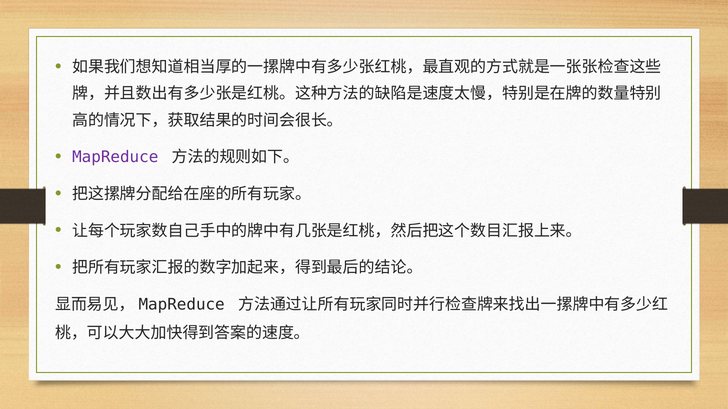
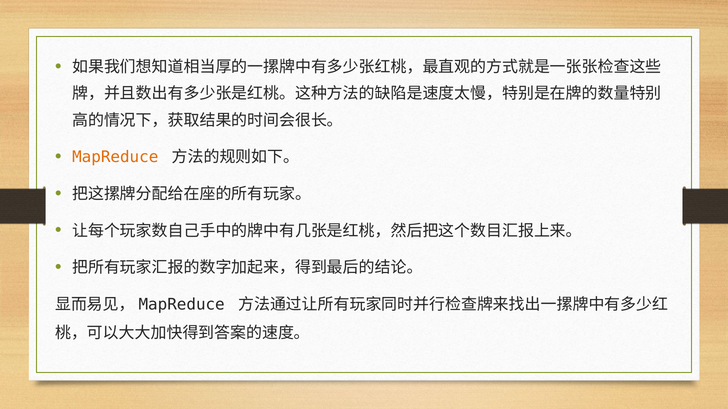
MapReduce colour: purple -> orange (115, 157)
